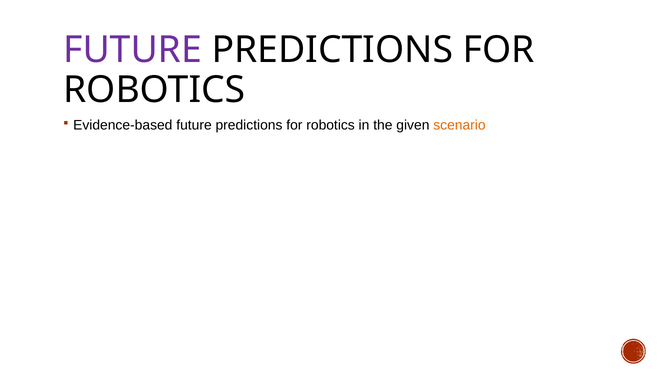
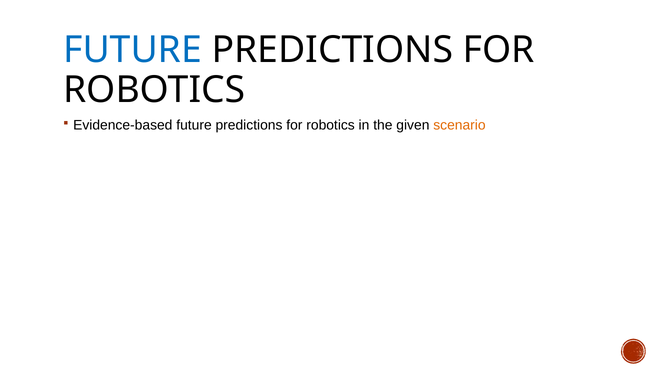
FUTURE colour: purple -> blue (133, 50)
